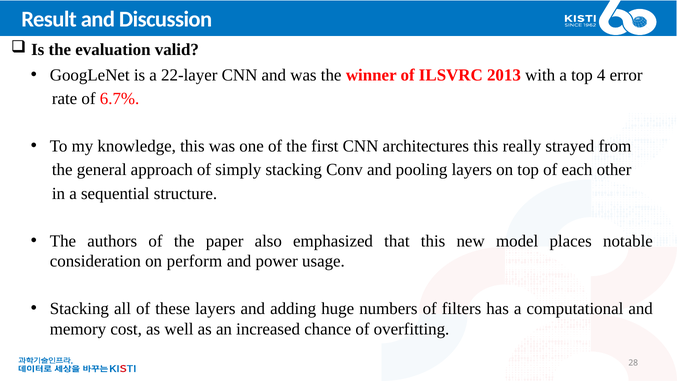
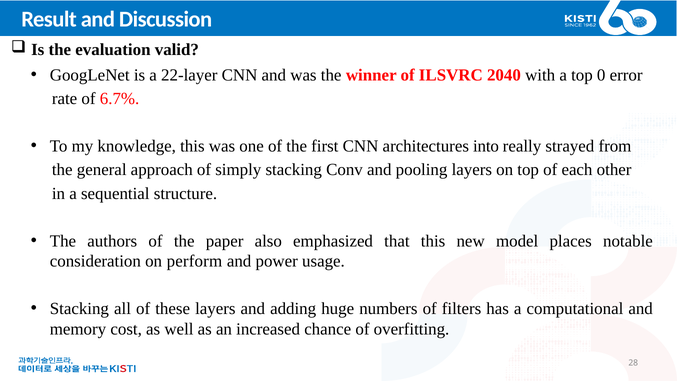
2013: 2013 -> 2040 (504, 75)
4: 4 -> 0 (601, 75)
architectures this: this -> into (486, 146)
